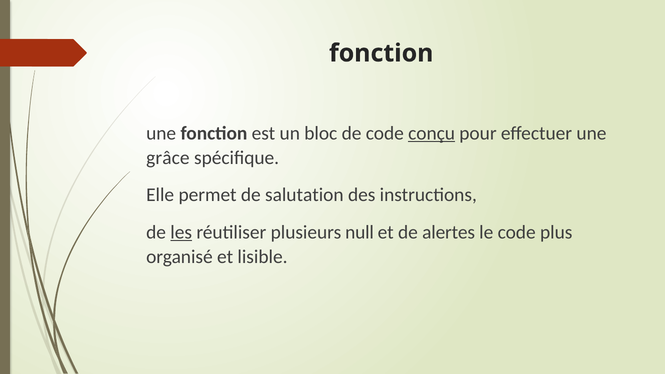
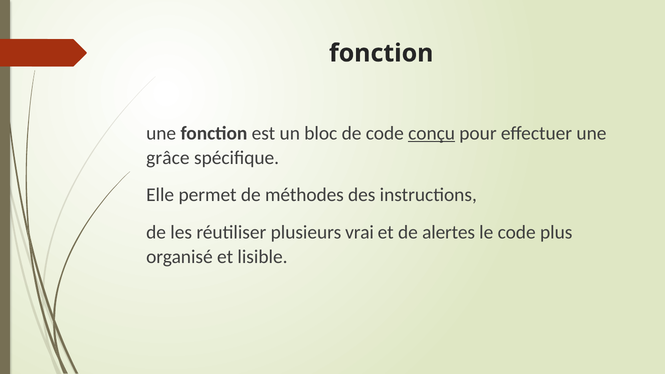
salutation: salutation -> méthodes (304, 195)
les underline: present -> none (181, 232)
null: null -> vrai (360, 232)
